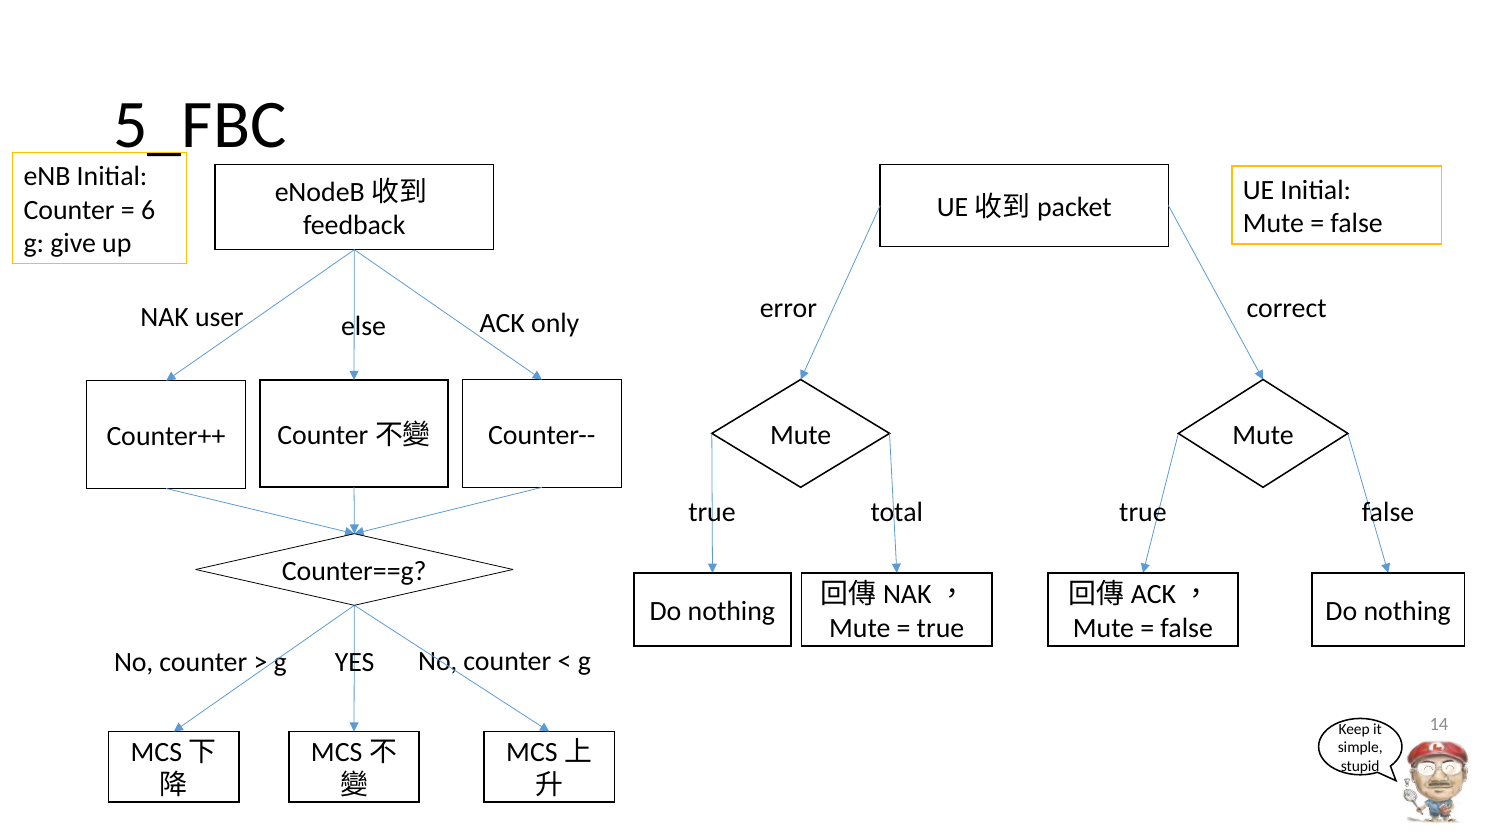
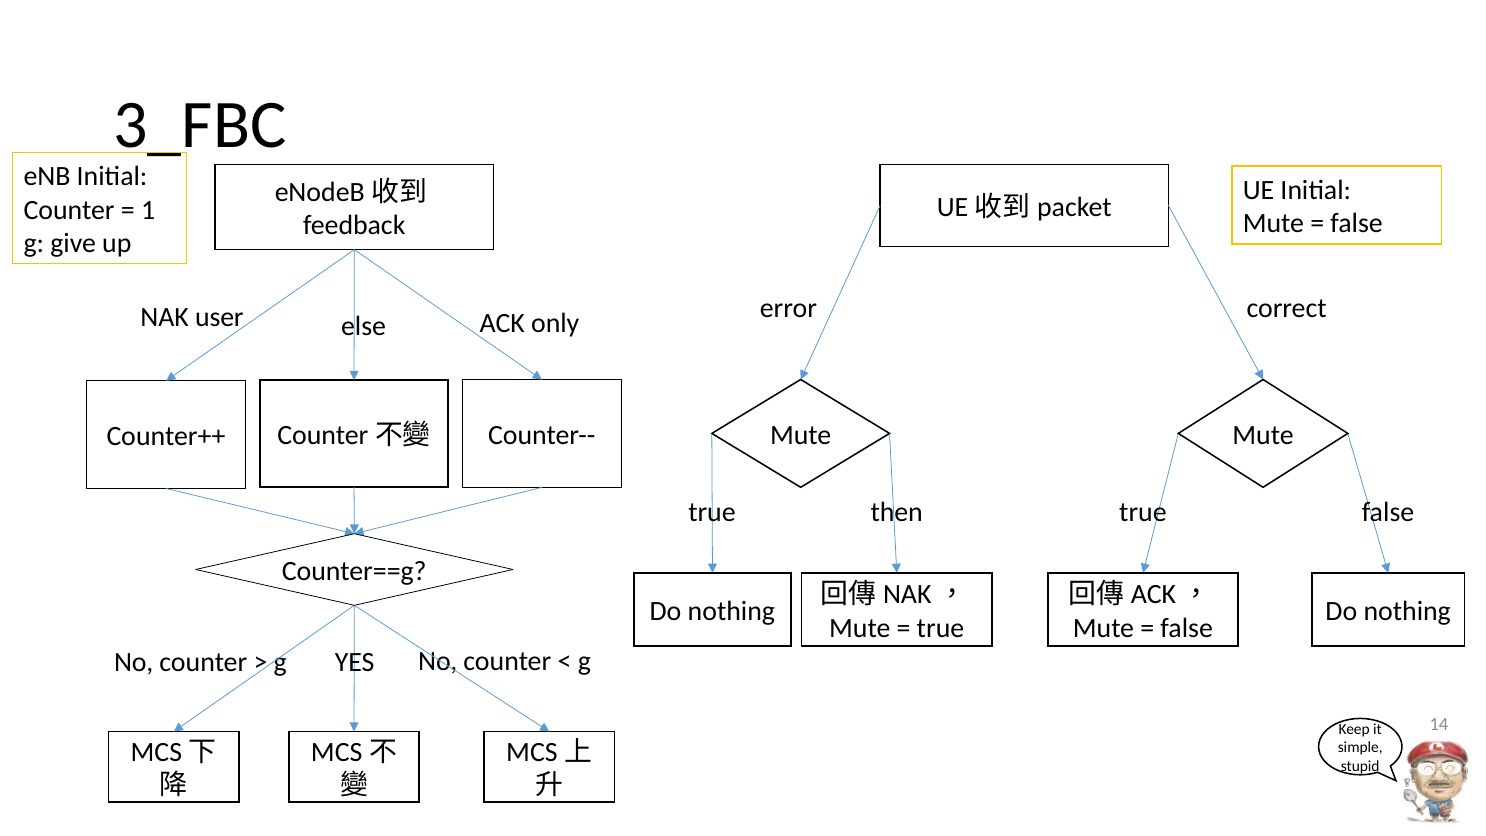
5_FBC: 5_FBC -> 3_FBC (200, 125)
6: 6 -> 1 (148, 210)
total: total -> then (897, 512)
